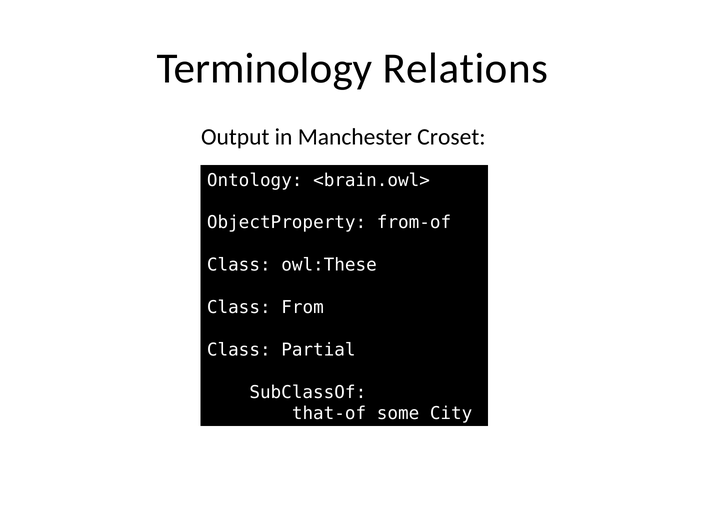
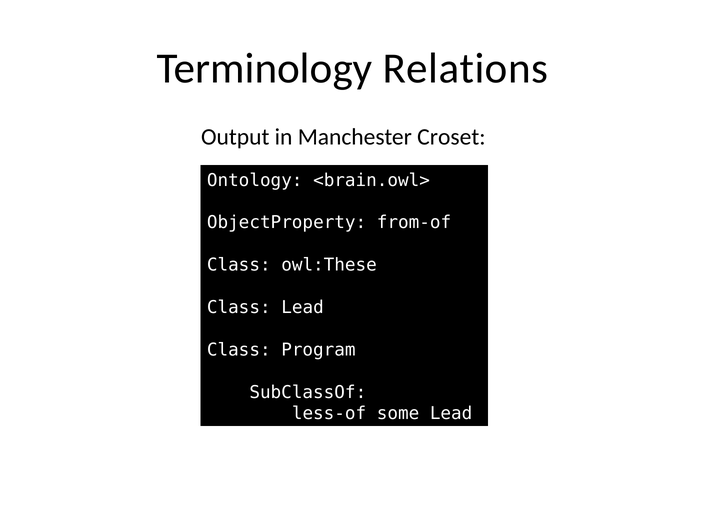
Class From: From -> Lead (303, 307)
Partial: Partial -> Program (318, 349)
that-of: that-of -> less-of (329, 413)
some City: City -> Lead (451, 413)
